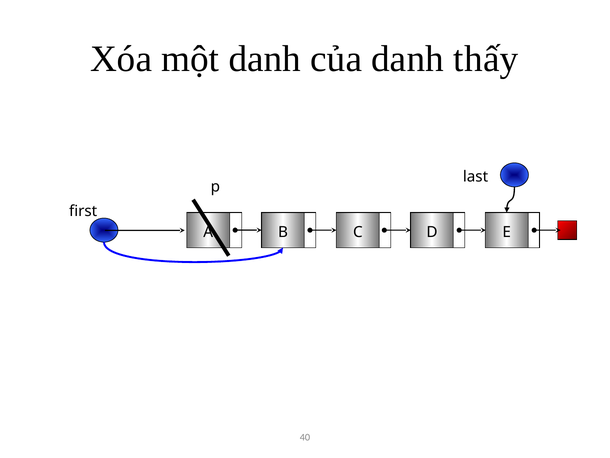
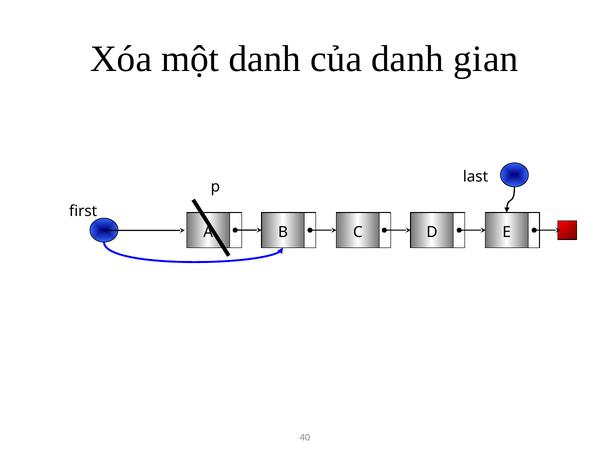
thấy: thấy -> gian (486, 59)
